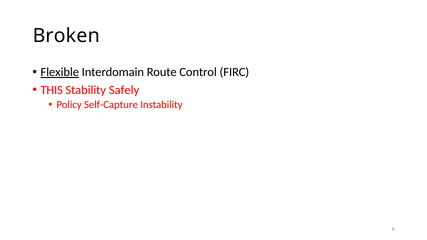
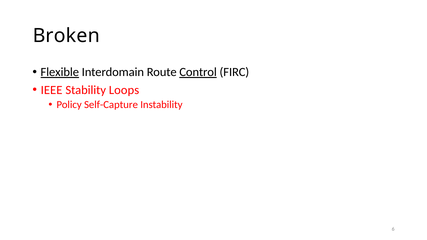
Control underline: none -> present (198, 72)
THIS: THIS -> IEEE (52, 90)
Safely: Safely -> Loops (124, 90)
